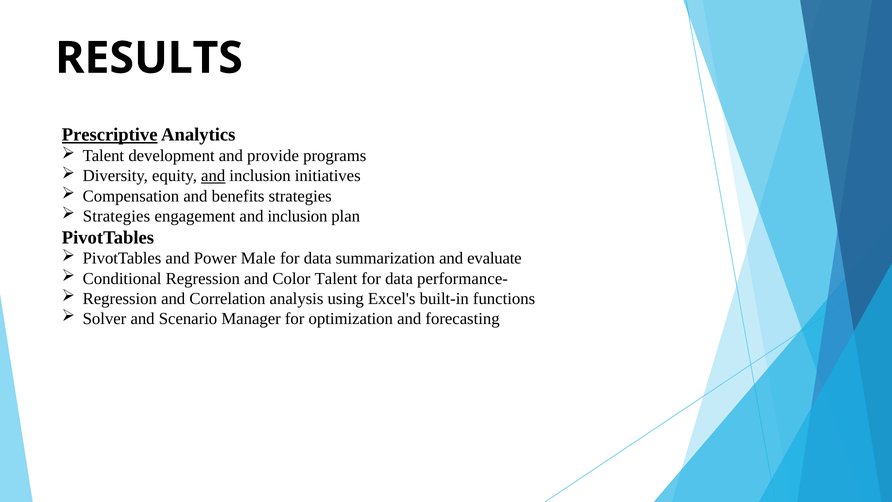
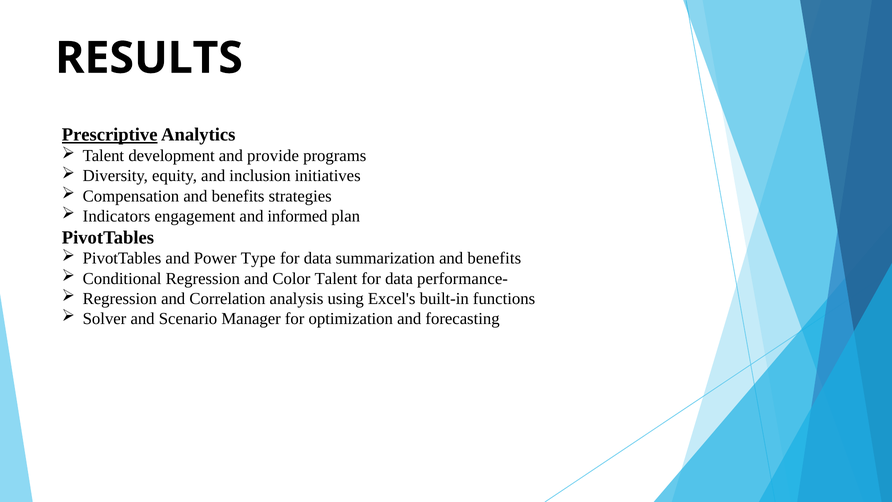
and underline: present -> none (213, 176)
Strategies: Strategies -> Indicators (117, 216)
engagement and inclusion: inclusion -> informed (297, 216)
Male: Male -> Type (258, 258)
summarization and evaluate: evaluate -> benefits (494, 258)
